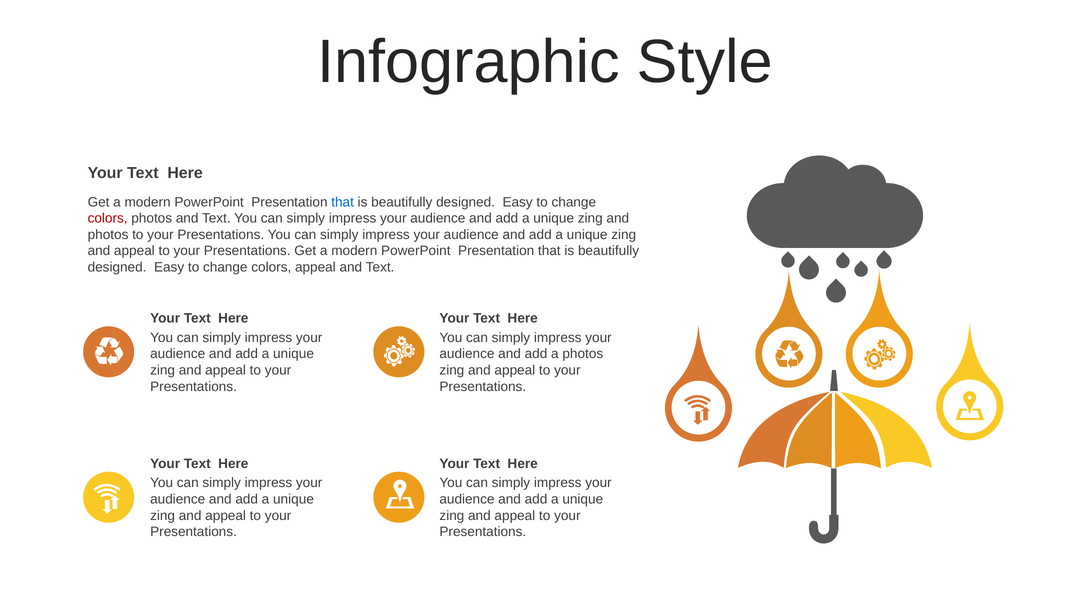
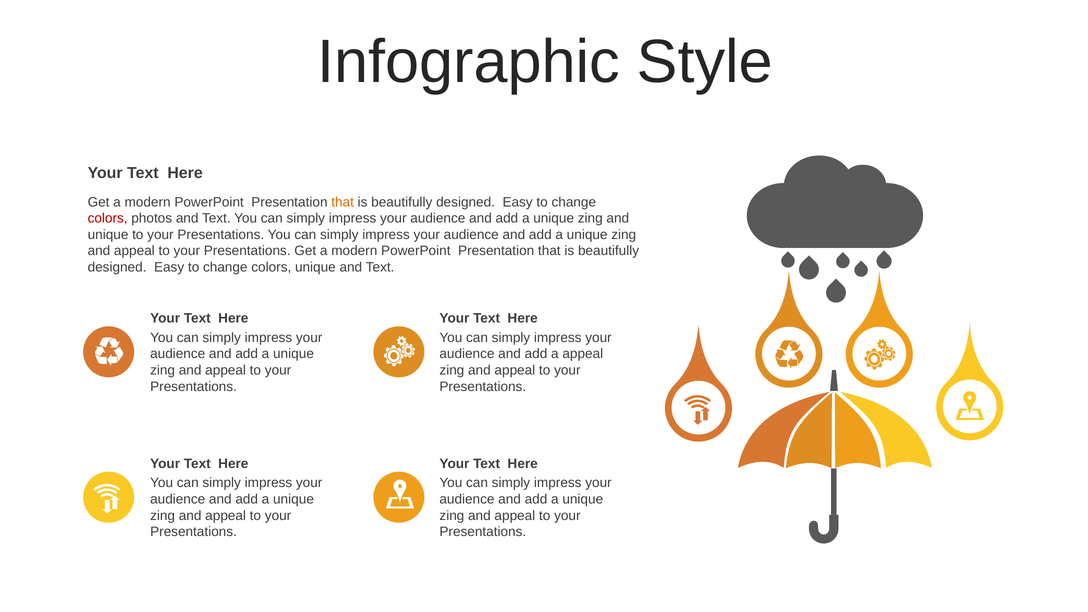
that colour: blue -> orange (343, 202)
photos: photos -> unique (108, 235)
colors appeal: appeal -> unique (315, 267)
a photos: photos -> appeal (583, 354)
